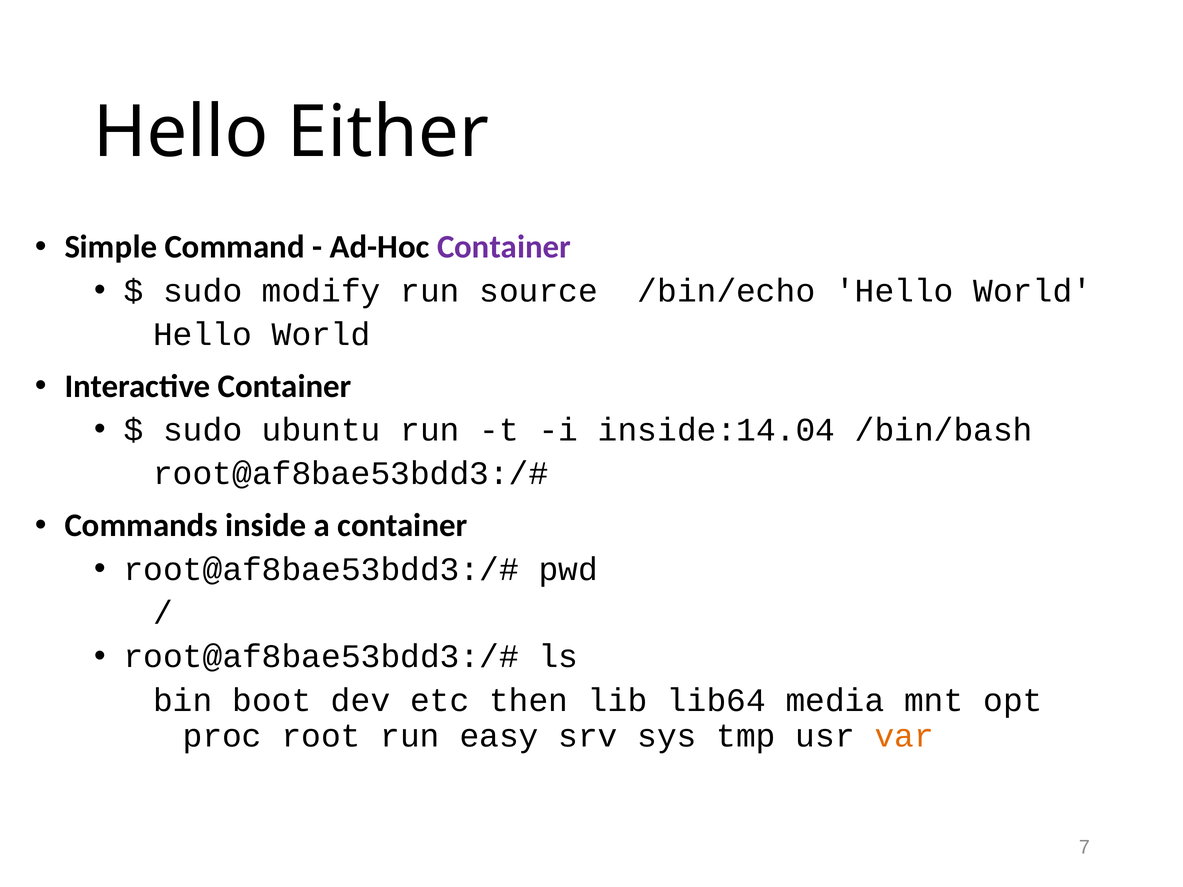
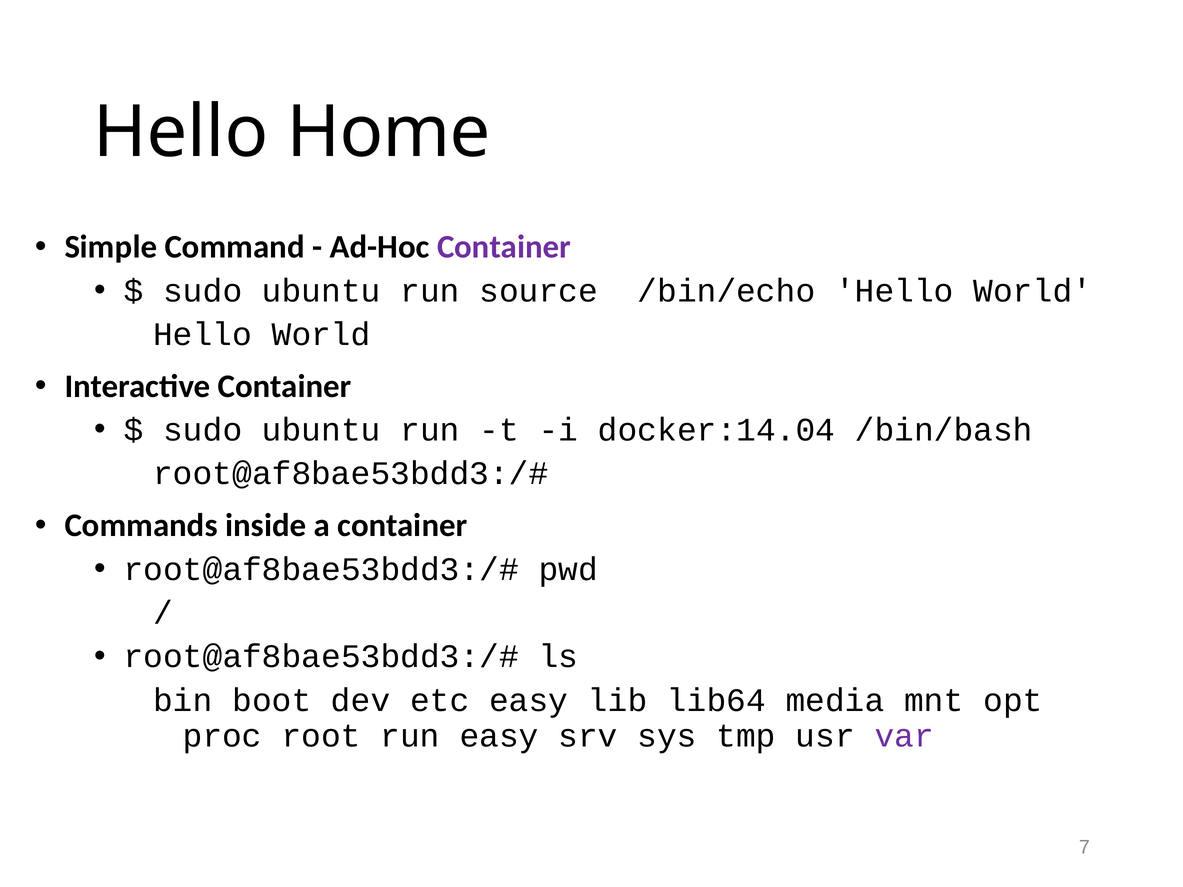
Either: Either -> Home (389, 132)
modify: modify -> ubuntu (321, 291)
inside:14.04: inside:14.04 -> docker:14.04 (717, 430)
etc then: then -> easy (529, 700)
var colour: orange -> purple (904, 736)
